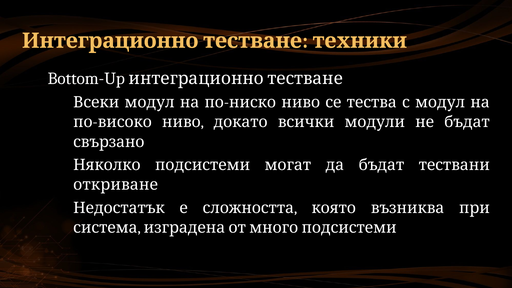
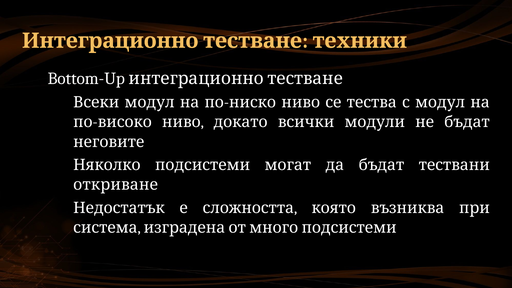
свързано: свързано -> неговите (109, 142)
